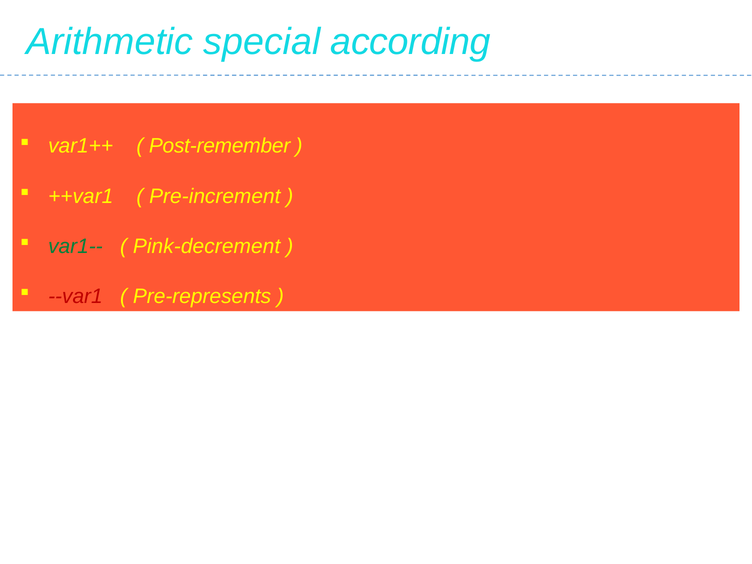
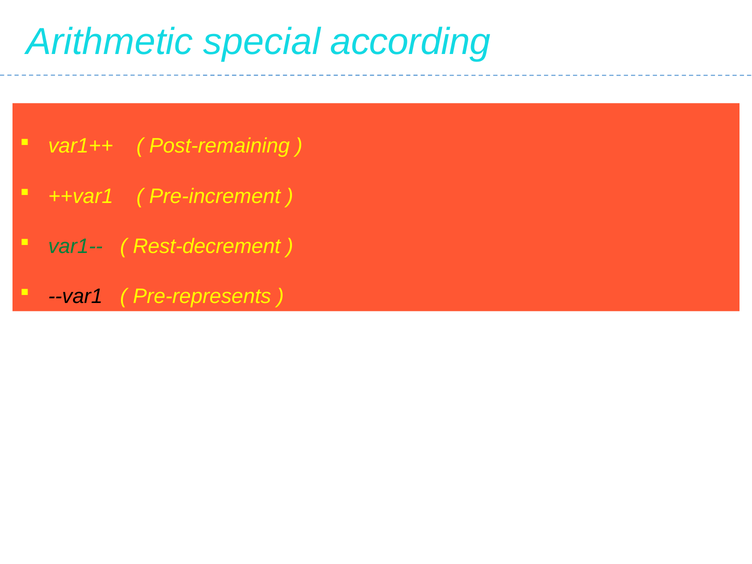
Post-remember: Post-remember -> Post-remaining (220, 146)
Pink-decrement: Pink-decrement -> Rest-decrement (207, 246)
--var1 colour: red -> black (75, 296)
